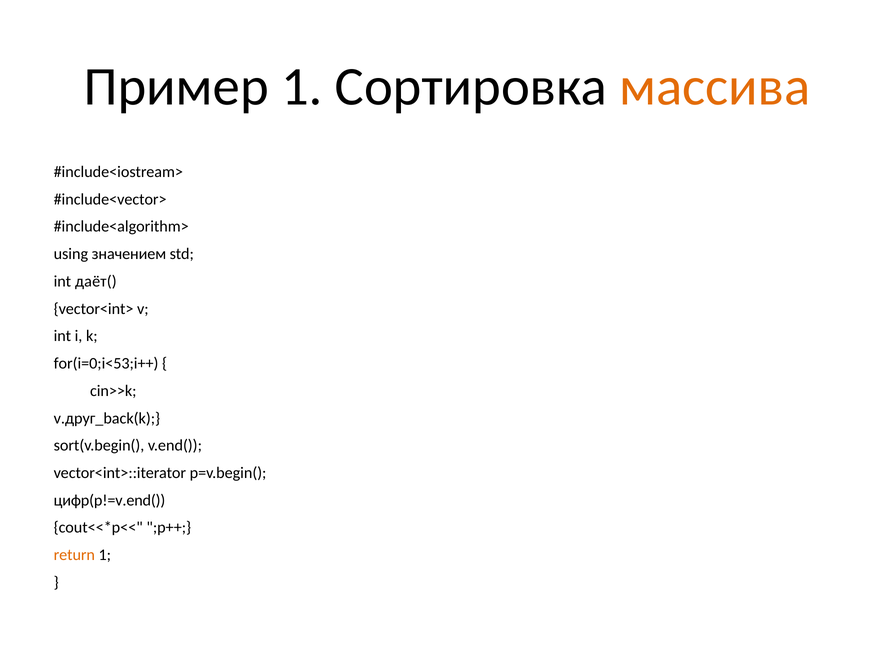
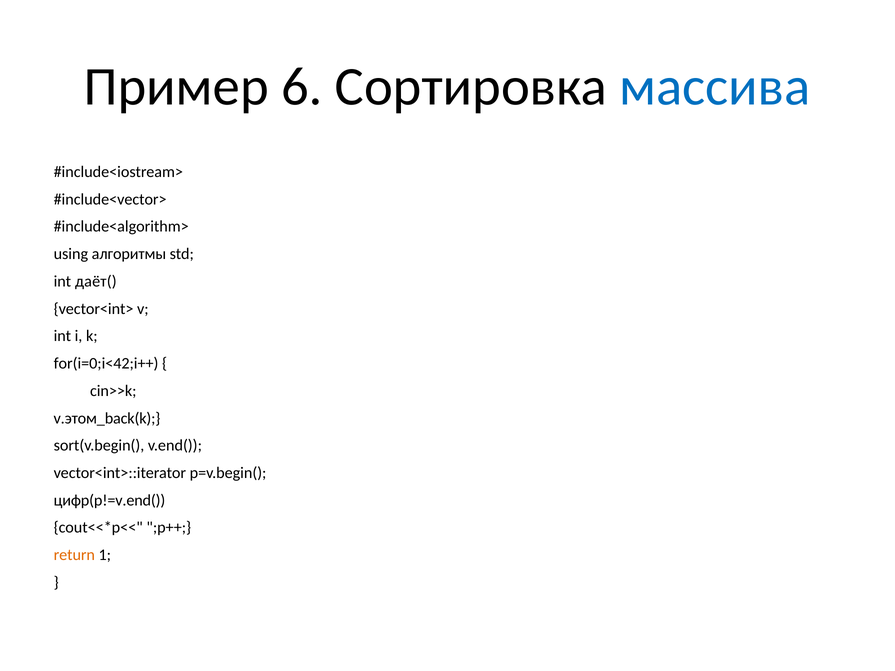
Пример 1: 1 -> 6 (302, 87)
массива colour: orange -> blue (715, 87)
значением: значением -> алгоритмы (129, 254)
for(i=0;i<53;i++: for(i=0;i<53;i++ -> for(i=0;i<42;i++ (106, 364)
v.друг_back(k: v.друг_back(k -> v.этом_back(k (107, 418)
